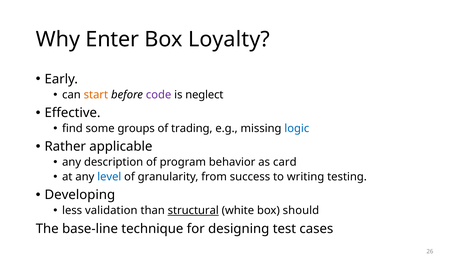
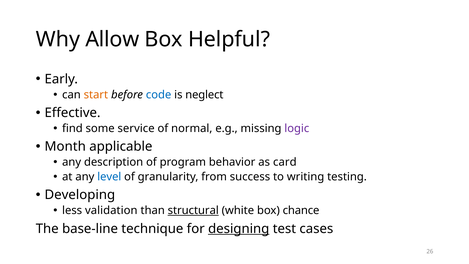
Enter: Enter -> Allow (112, 39)
Loyalty: Loyalty -> Helpful (229, 39)
code colour: purple -> blue (159, 95)
groups: groups -> service (136, 128)
trading: trading -> normal (192, 128)
logic colour: blue -> purple (297, 128)
Rather: Rather -> Month (65, 146)
should: should -> chance (301, 210)
designing underline: none -> present (239, 228)
